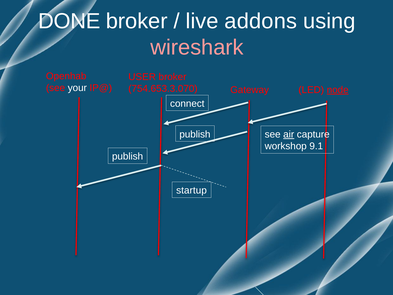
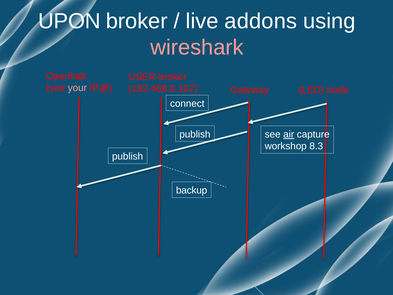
DONE: DONE -> UPON (69, 21)
your colour: white -> pink (77, 88)
754.653.3.070: 754.653.3.070 -> 192.468.0.107 (163, 89)
node underline: present -> none (338, 90)
9.1: 9.1 -> 8.3 (316, 146)
startup: startup -> backup (192, 190)
